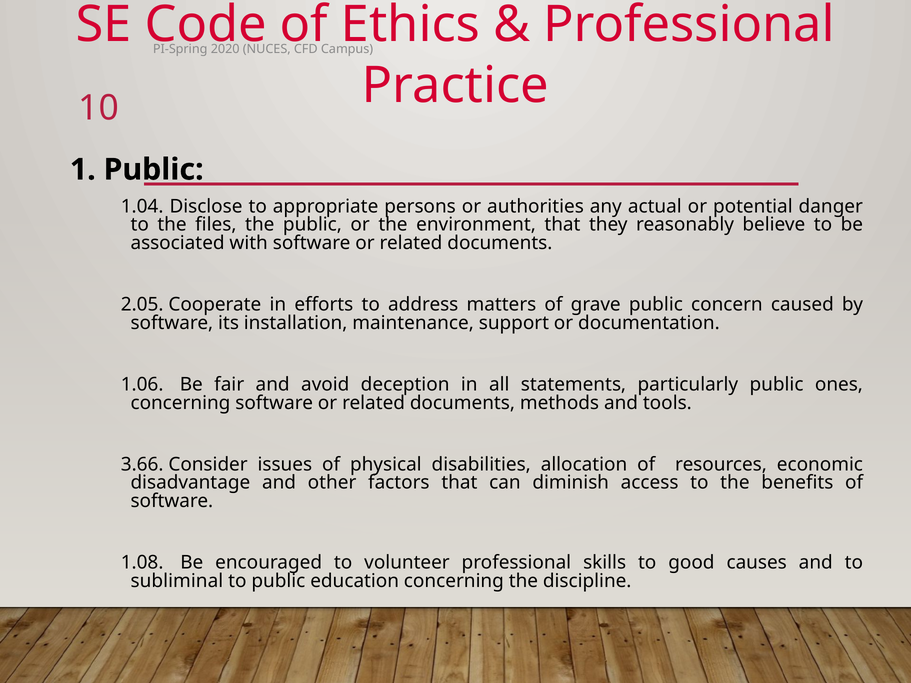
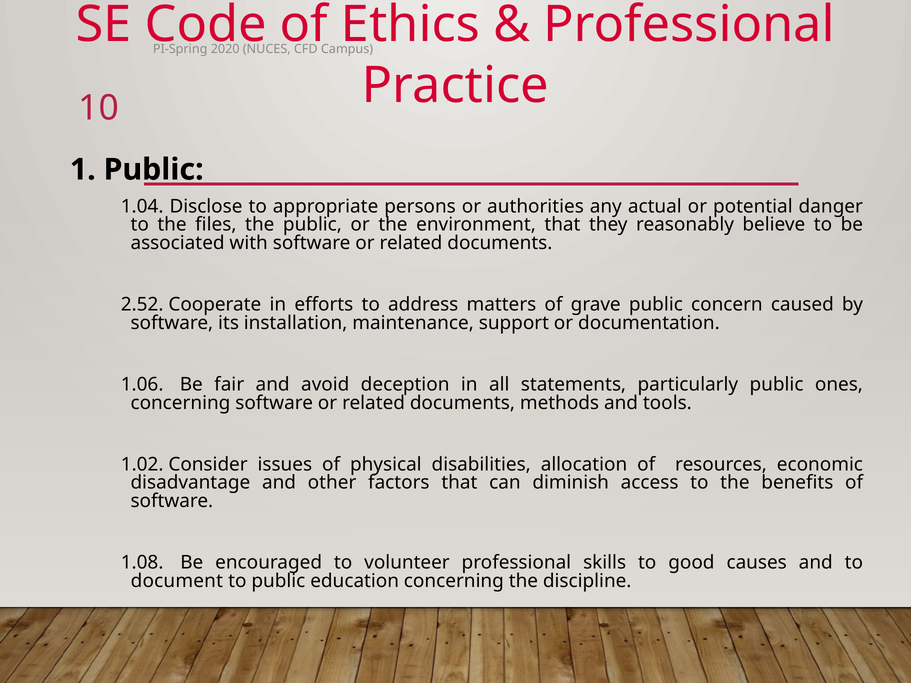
2.05: 2.05 -> 2.52 (142, 305)
3.66: 3.66 -> 1.02 (142, 465)
subliminal: subliminal -> document (177, 581)
